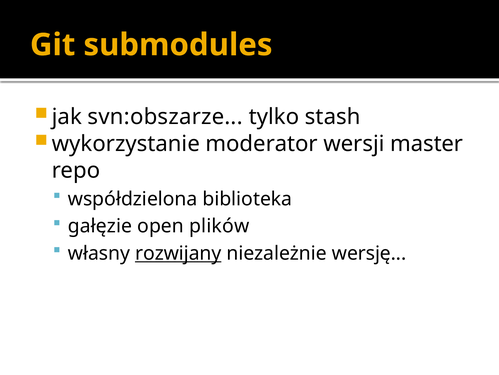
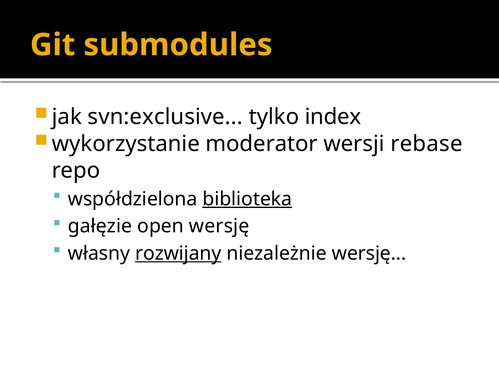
svn:obszarze: svn:obszarze -> svn:exclusive (165, 117)
stash: stash -> index (333, 117)
master: master -> rebase (427, 143)
biblioteka underline: none -> present (247, 199)
open plików: plików -> wersję (219, 226)
